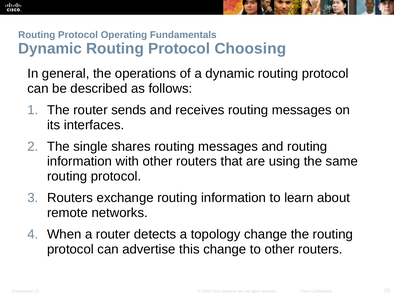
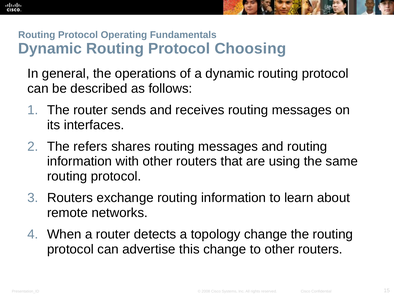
single: single -> refers (90, 147)
